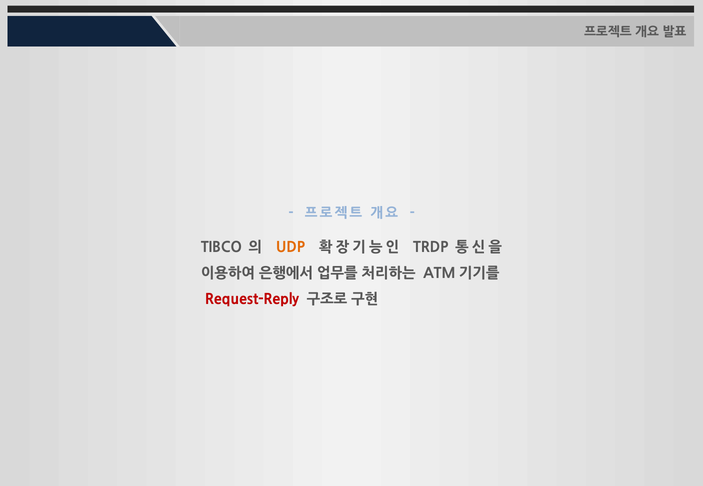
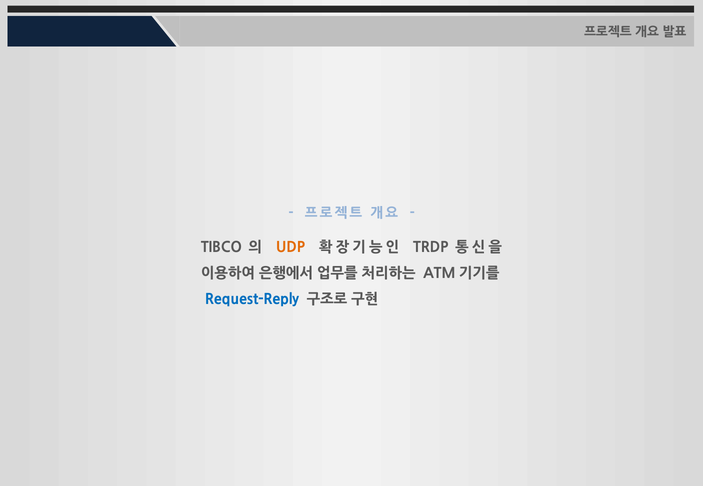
Request-Reply colour: red -> blue (252, 300)
